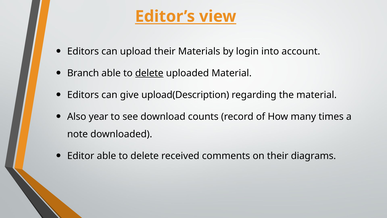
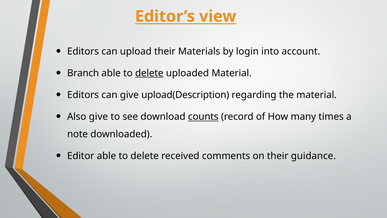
Also year: year -> give (98, 117)
counts underline: none -> present (203, 117)
diagrams: diagrams -> guidance (313, 156)
